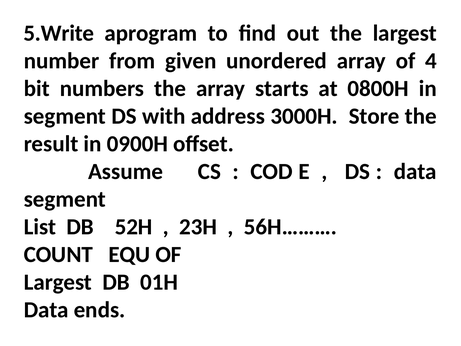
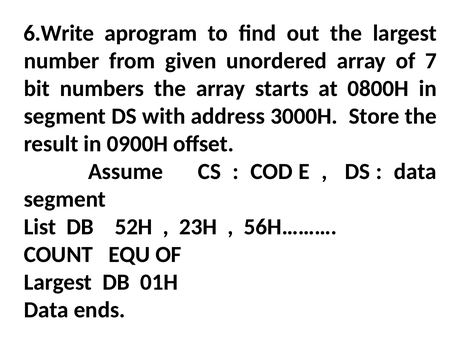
5.Write: 5.Write -> 6.Write (59, 33)
4: 4 -> 7 (431, 61)
